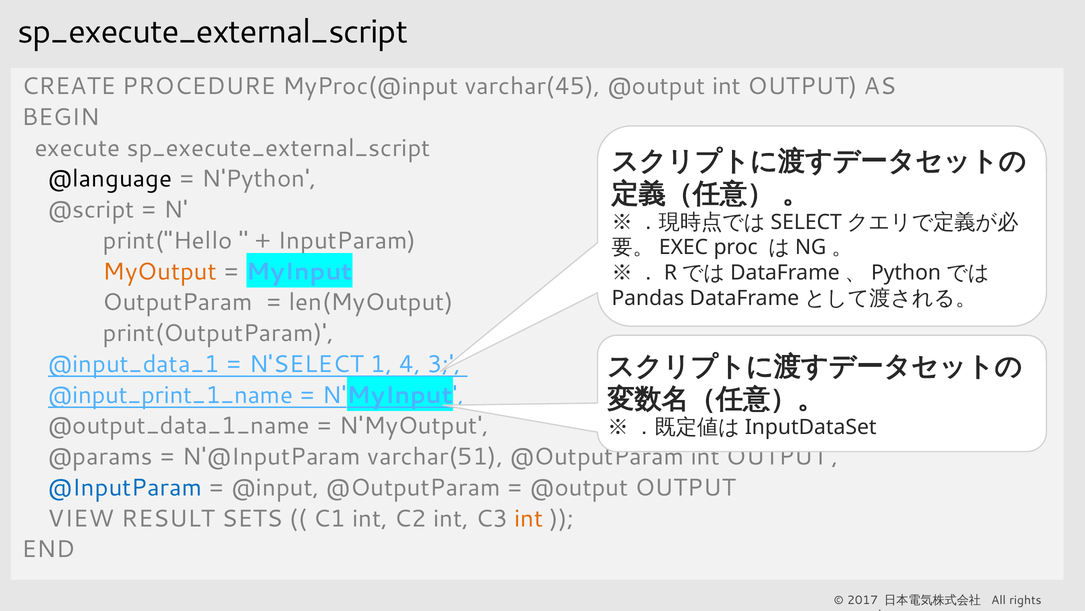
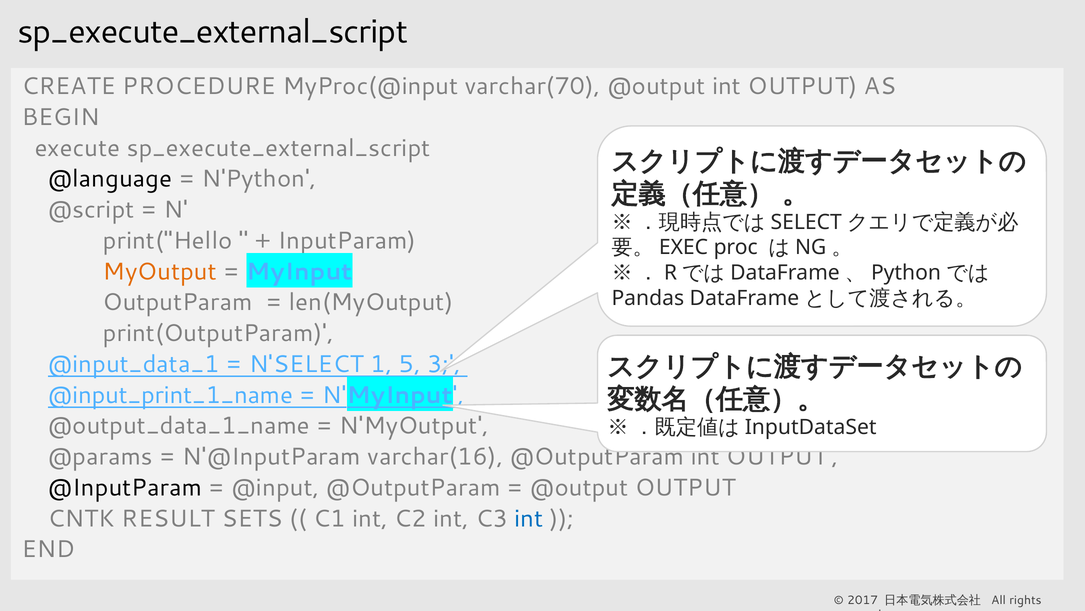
varchar(45: varchar(45 -> varchar(70 (533, 86)
4: 4 -> 5 (410, 364)
varchar(51: varchar(51 -> varchar(16 (435, 456)
@InputParam colour: blue -> black (125, 487)
VIEW: VIEW -> CNTK (81, 518)
int colour: orange -> blue (529, 518)
